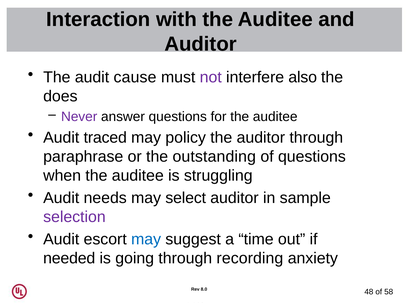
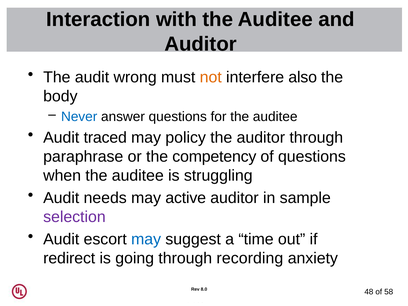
cause: cause -> wrong (135, 77)
not colour: purple -> orange (211, 77)
does: does -> body (60, 96)
Never colour: purple -> blue (79, 117)
outstanding: outstanding -> competency (214, 157)
select: select -> active (186, 198)
needed: needed -> redirect (69, 258)
